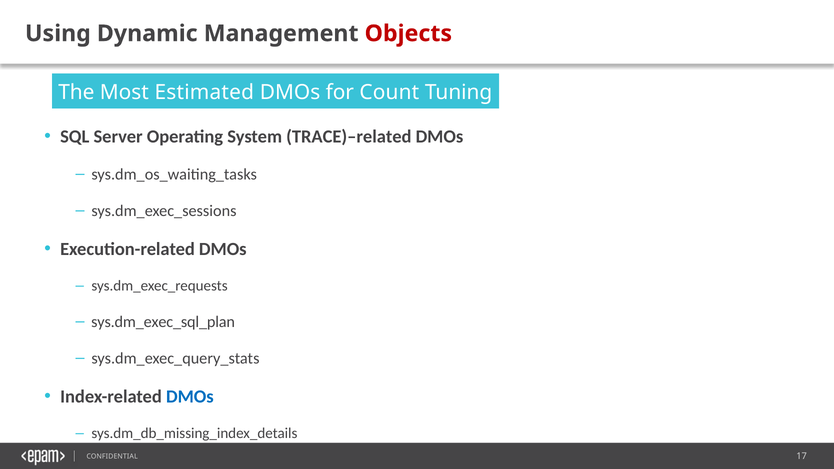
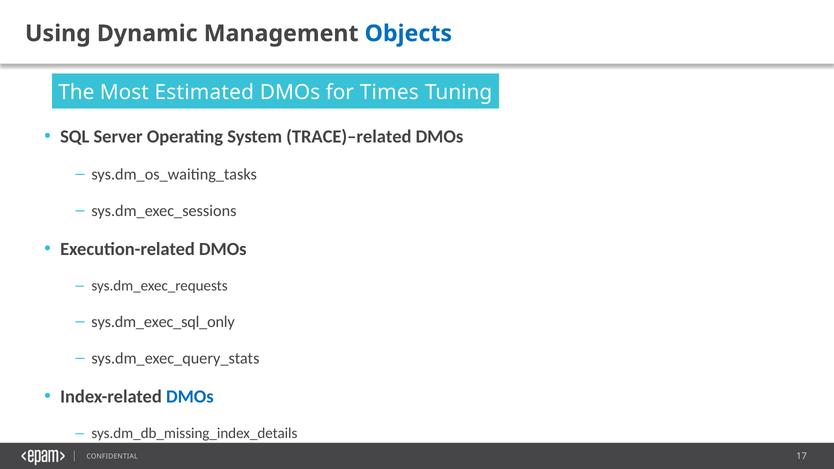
Objects colour: red -> blue (408, 34)
Count: Count -> Times (389, 92)
sys.dm_exec_sql_plan: sys.dm_exec_sql_plan -> sys.dm_exec_sql_only (163, 322)
